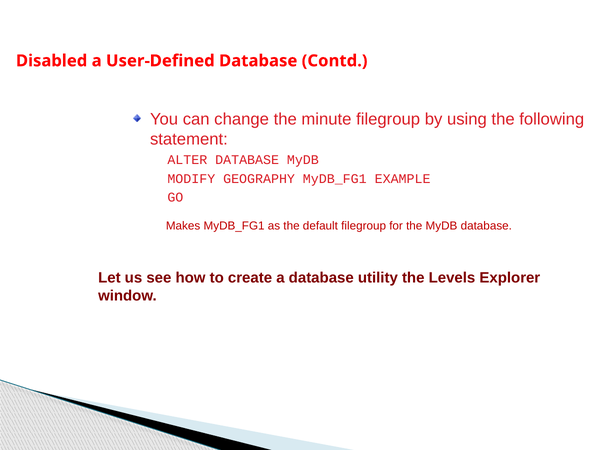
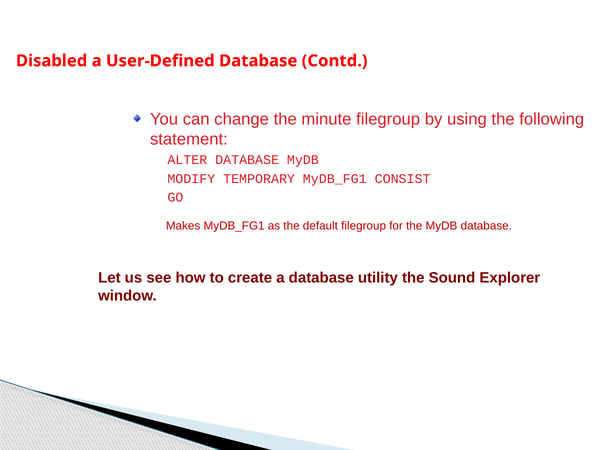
GEOGRAPHY: GEOGRAPHY -> TEMPORARY (259, 179)
EXAMPLE: EXAMPLE -> CONSIST (403, 179)
Levels: Levels -> Sound (452, 278)
